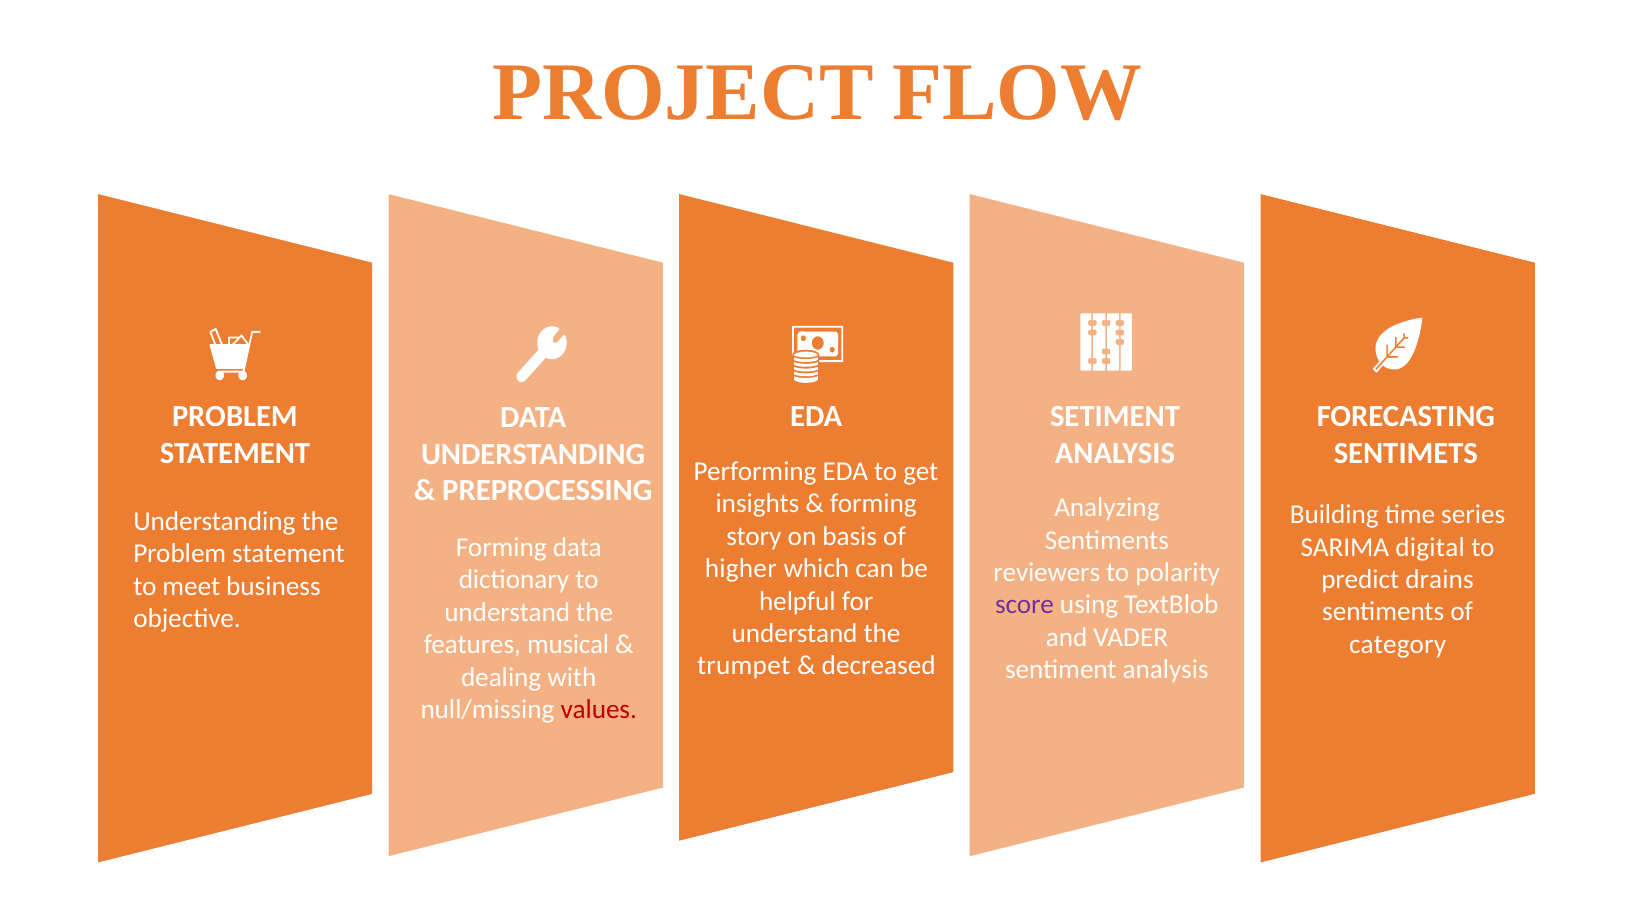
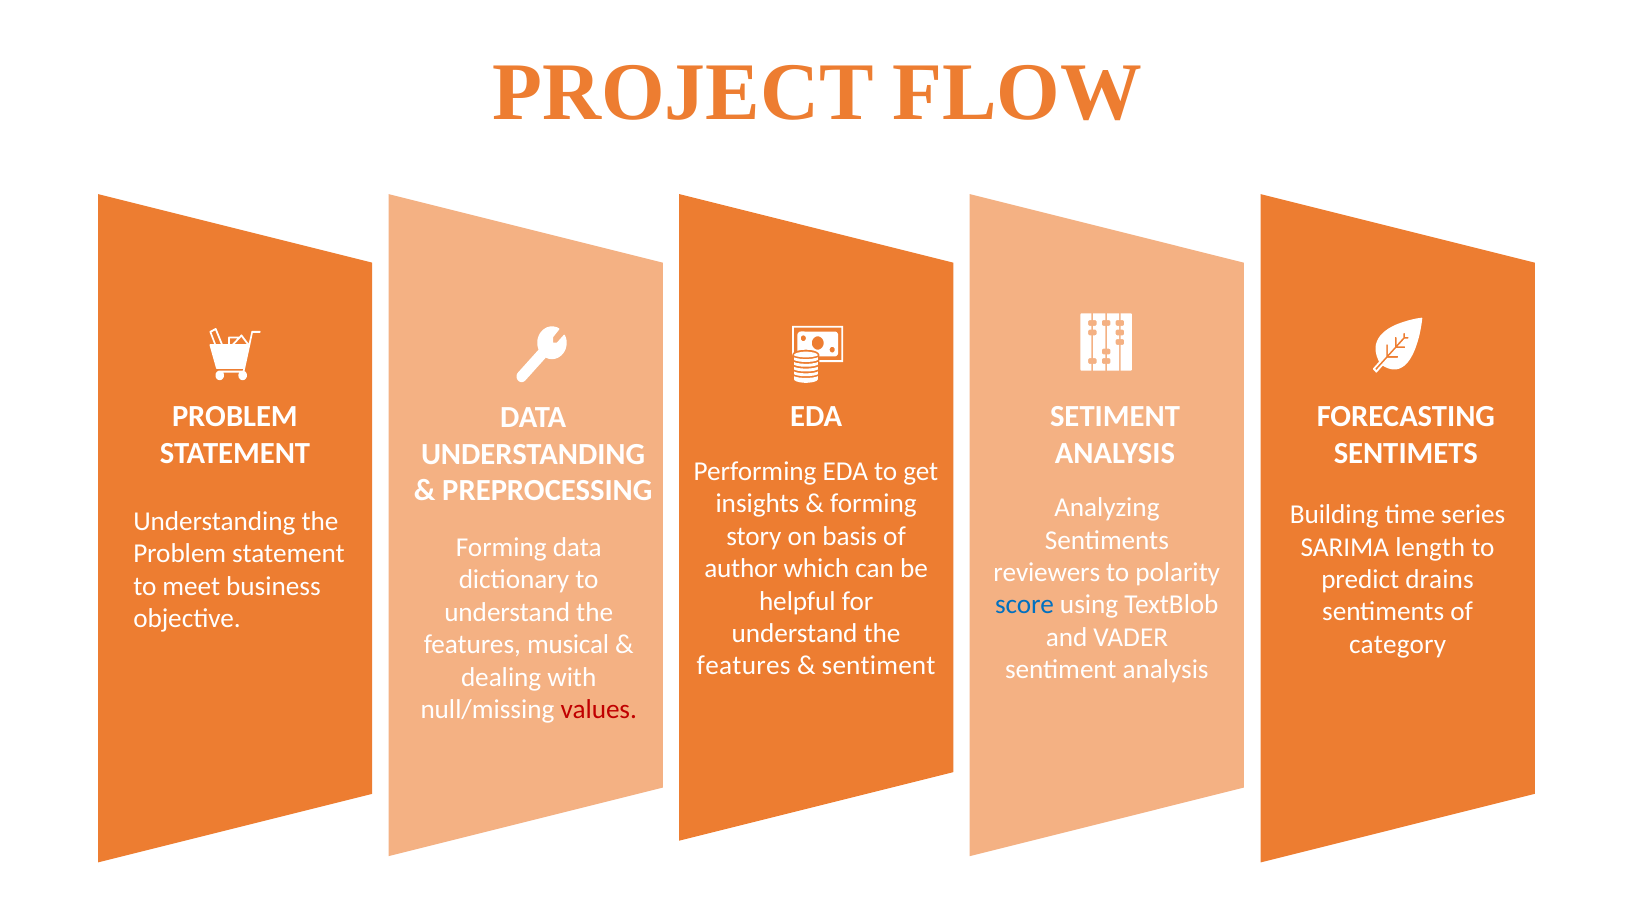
digital: digital -> length (1430, 547)
higher: higher -> author (741, 569)
score colour: purple -> blue (1025, 605)
trumpet: trumpet -> features (744, 666)
decreased: decreased -> sentiment (879, 666)
